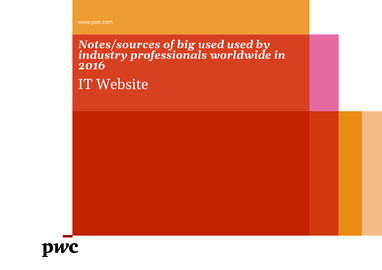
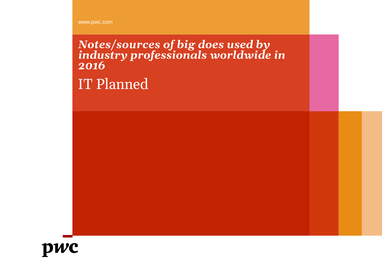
big used: used -> does (211, 45)
Website: Website -> Planned (122, 84)
